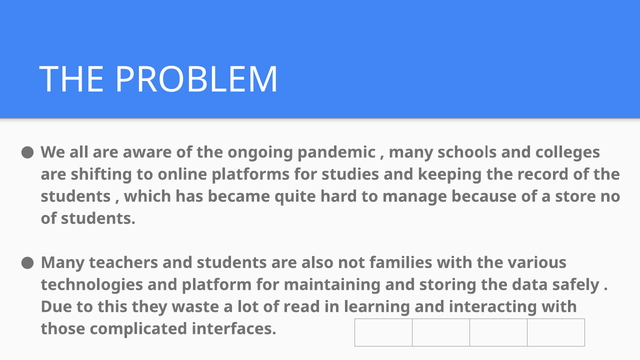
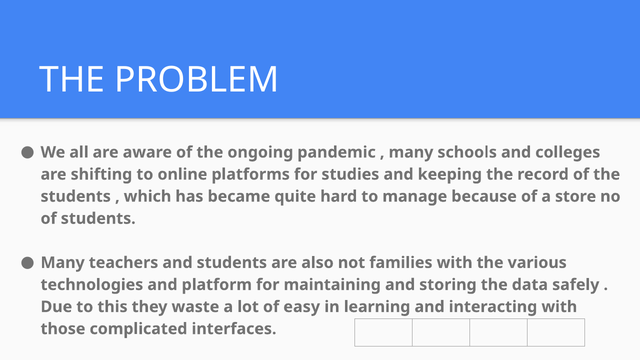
read: read -> easy (302, 307)
